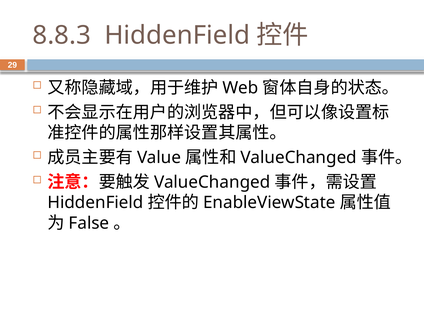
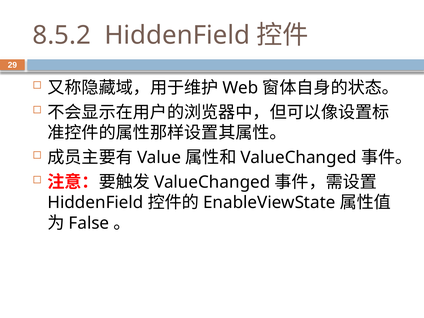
8.8.3: 8.8.3 -> 8.5.2 (62, 35)
